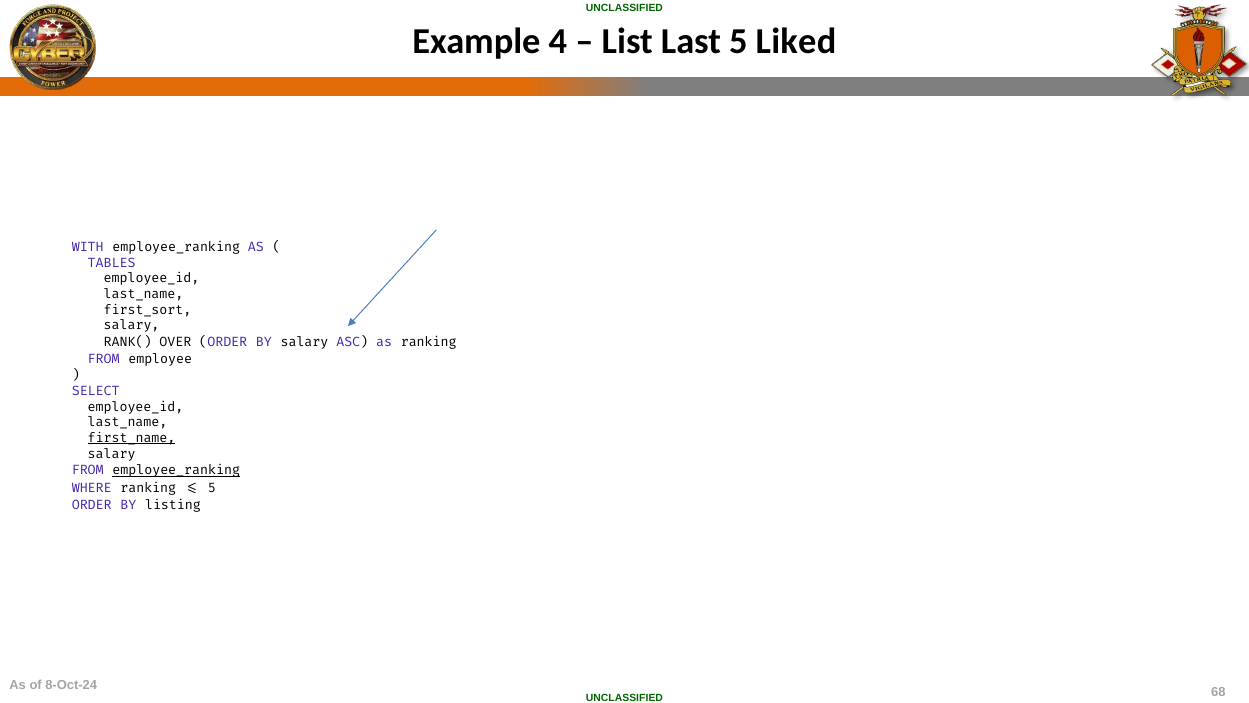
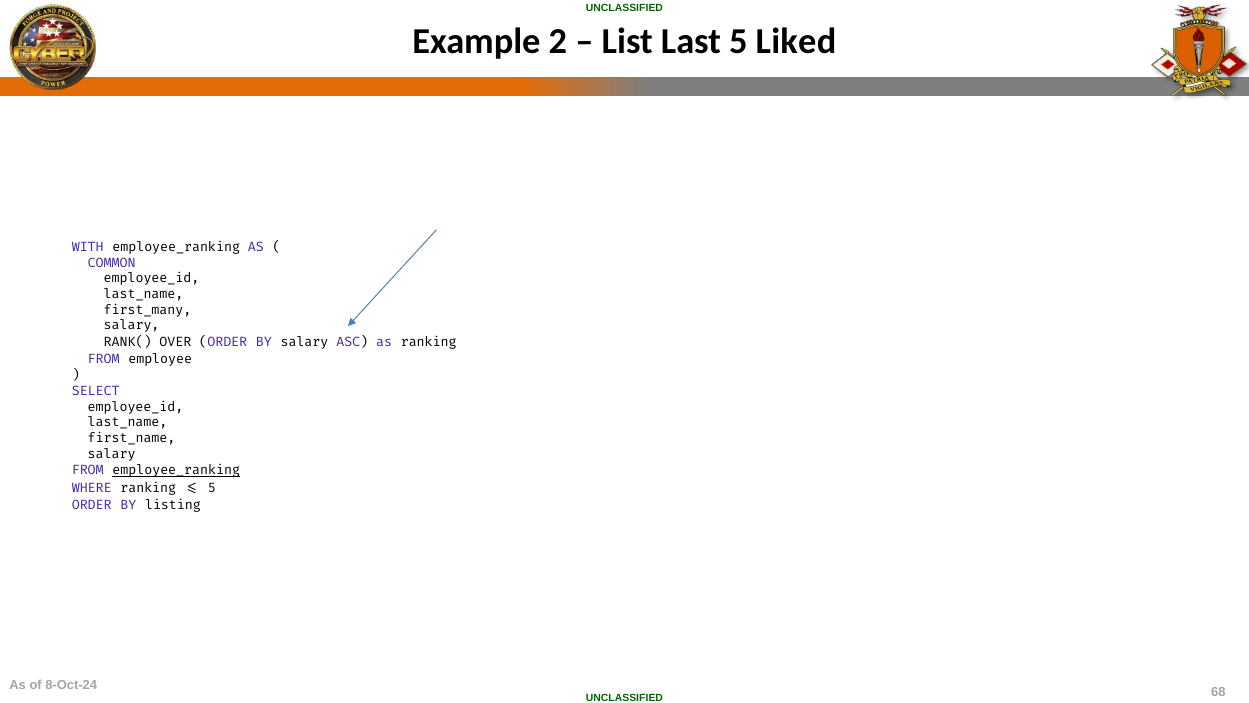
4: 4 -> 2 (558, 41)
TABLES: TABLES -> COMMON (112, 263)
first_sort: first_sort -> first_many (148, 310)
first_name underline: present -> none (132, 438)
